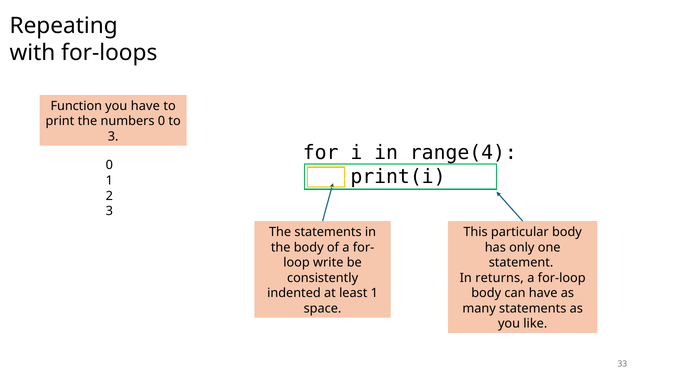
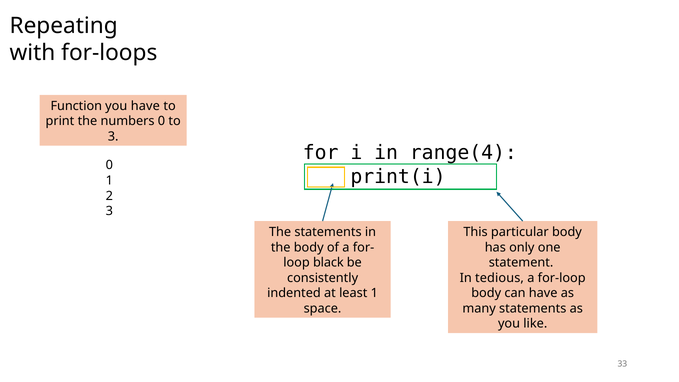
write: write -> black (328, 263)
returns: returns -> tedious (500, 278)
